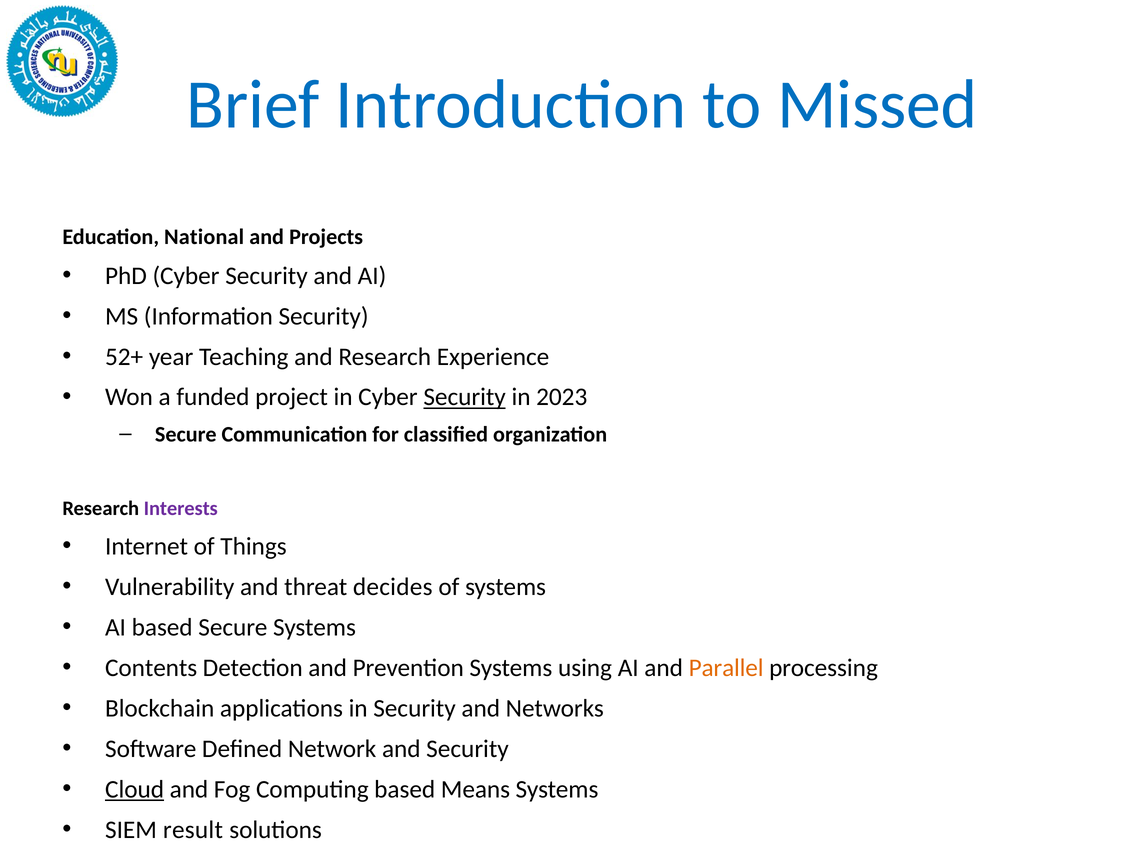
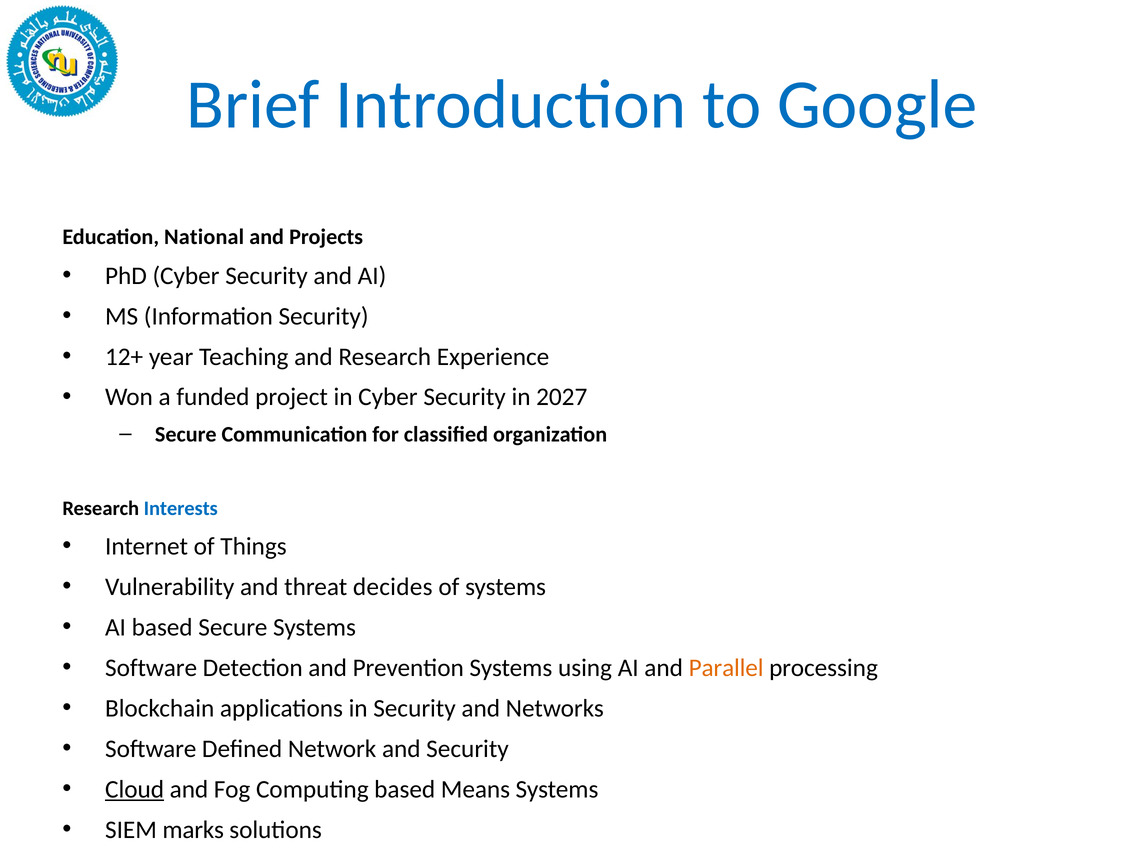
Missed: Missed -> Google (877, 105)
52+: 52+ -> 12+ (124, 357)
Security underline: present -> none (465, 397)
2023: 2023 -> 2027 (562, 397)
Interests colour: purple -> blue (181, 508)
Contents: Contents -> Software (151, 668)
result: result -> marks (193, 830)
